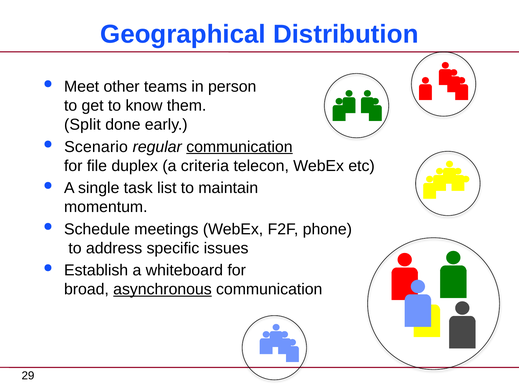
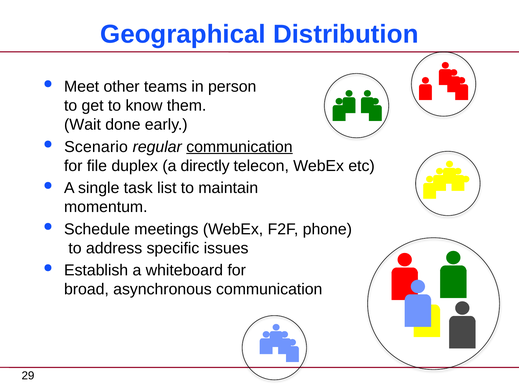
Split: Split -> Wait (83, 125)
criteria: criteria -> directly (205, 166)
asynchronous underline: present -> none (162, 290)
